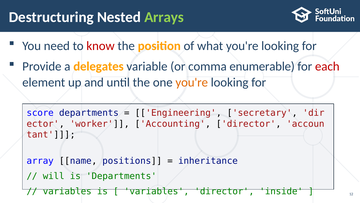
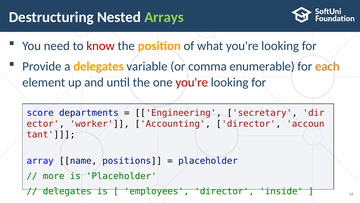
each colour: red -> orange (327, 66)
you're colour: orange -> red (192, 82)
inheritance: inheritance -> placeholder (208, 160)
will: will -> more (54, 176)
is Departments: Departments -> Placeholder (121, 176)
variables: variables -> delegates (67, 191)
variables: variables -> employees (157, 191)
